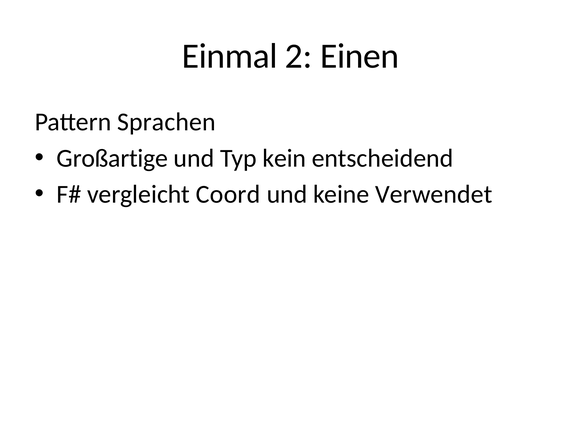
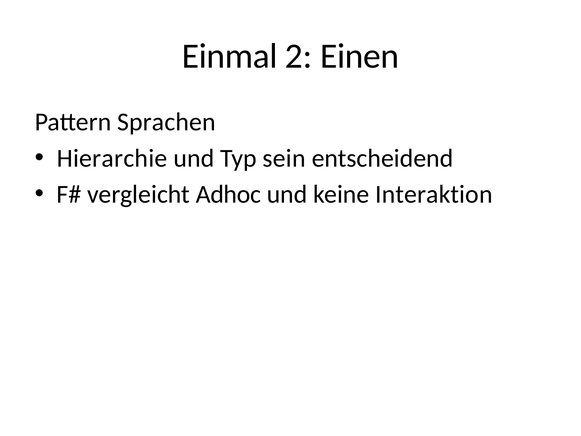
Großartige: Großartige -> Hierarchie (112, 158)
kein: kein -> sein (284, 158)
Coord: Coord -> Adhoc (228, 194)
Verwendet: Verwendet -> Interaktion (434, 194)
